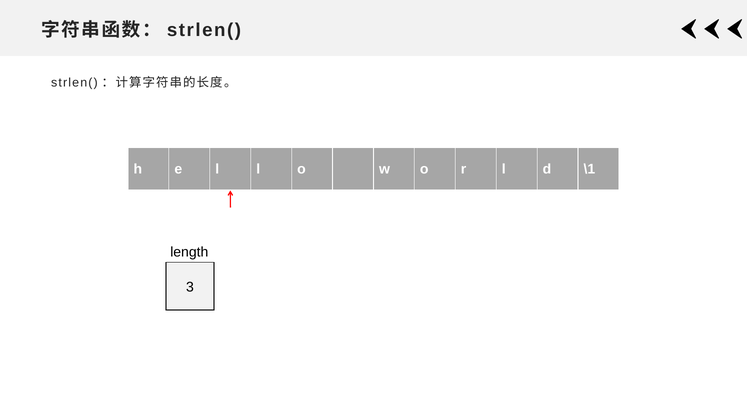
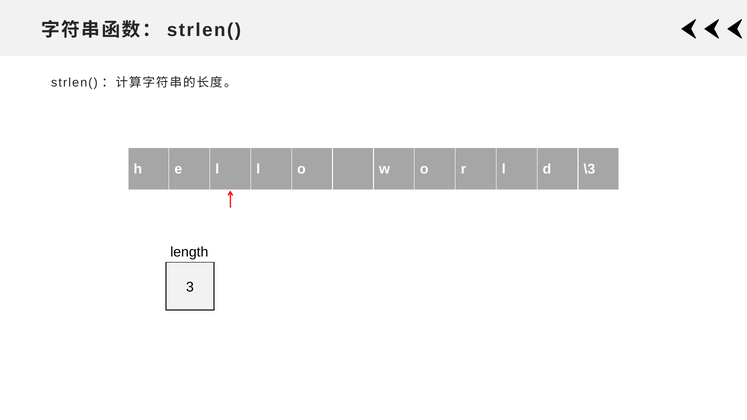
\1: \1 -> \3 (589, 169)
